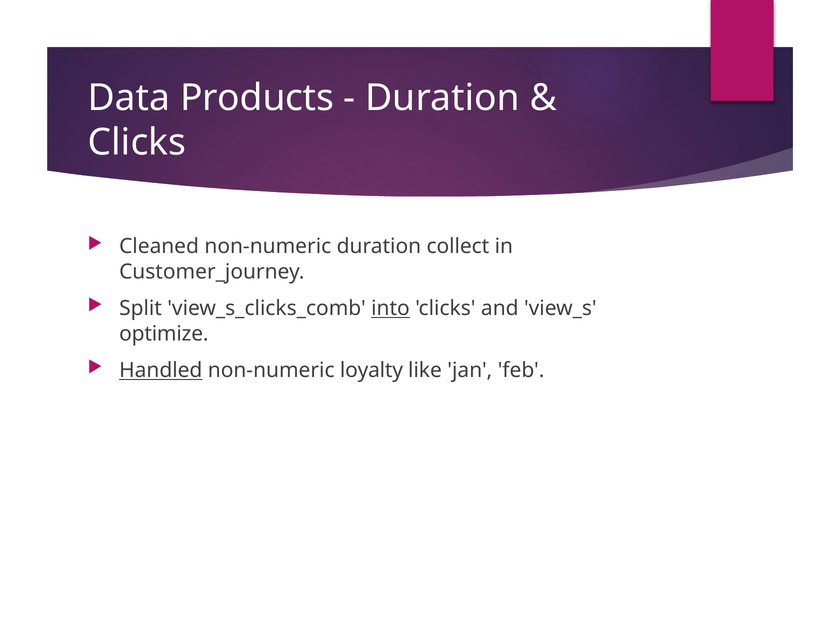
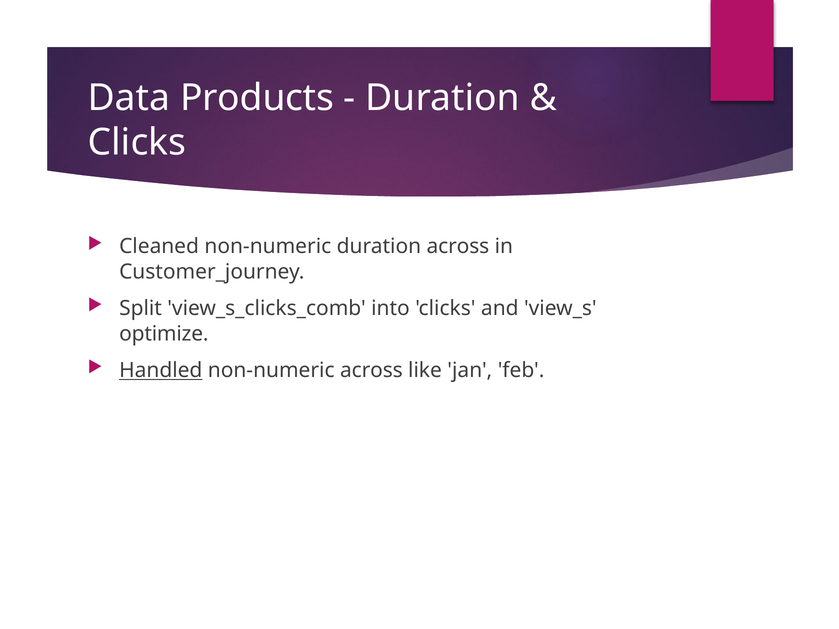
duration collect: collect -> across (458, 247)
into underline: present -> none (390, 309)
non-numeric loyalty: loyalty -> across (371, 371)
